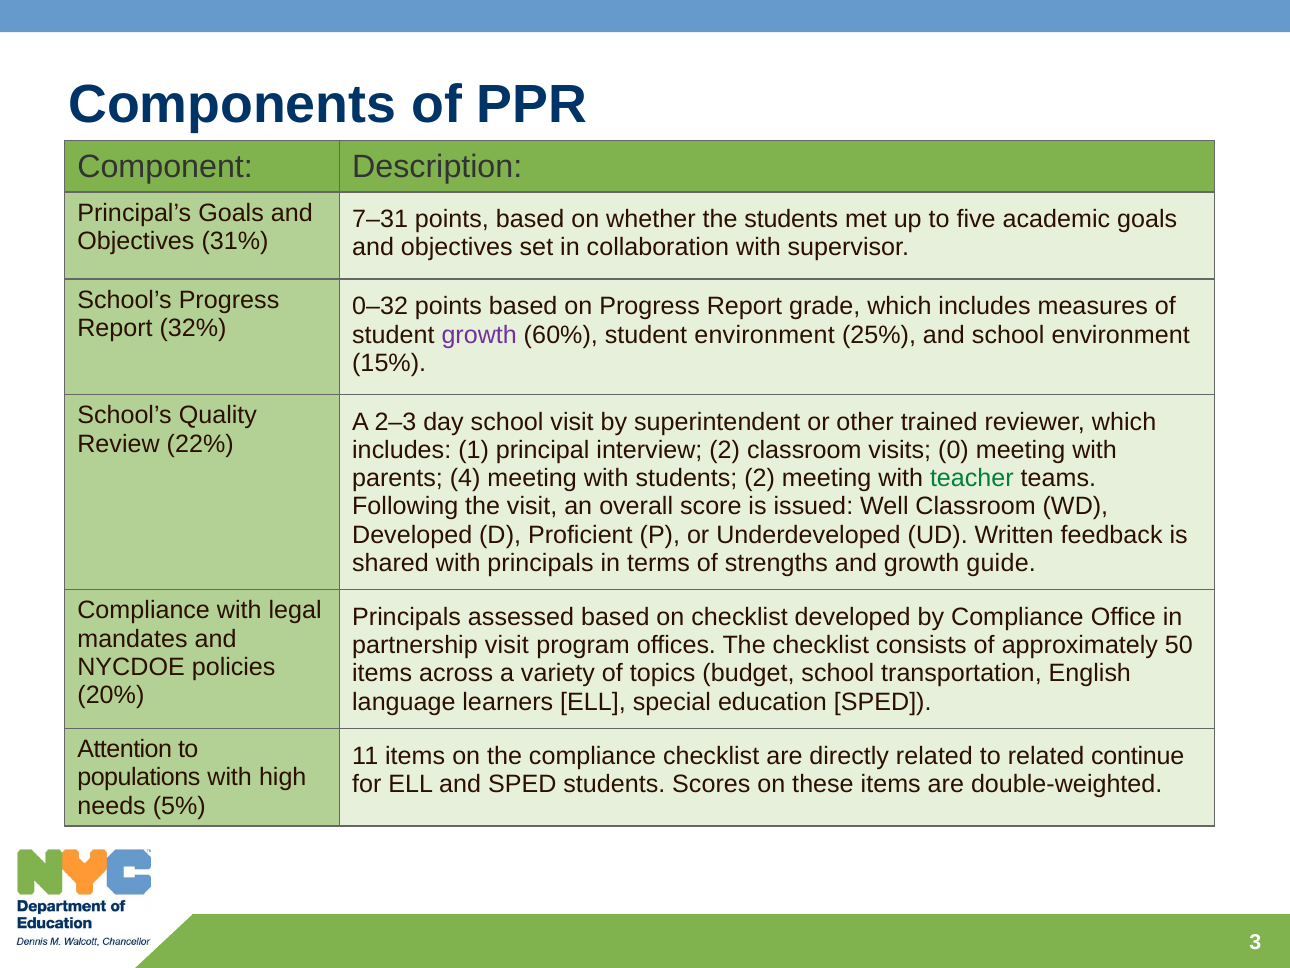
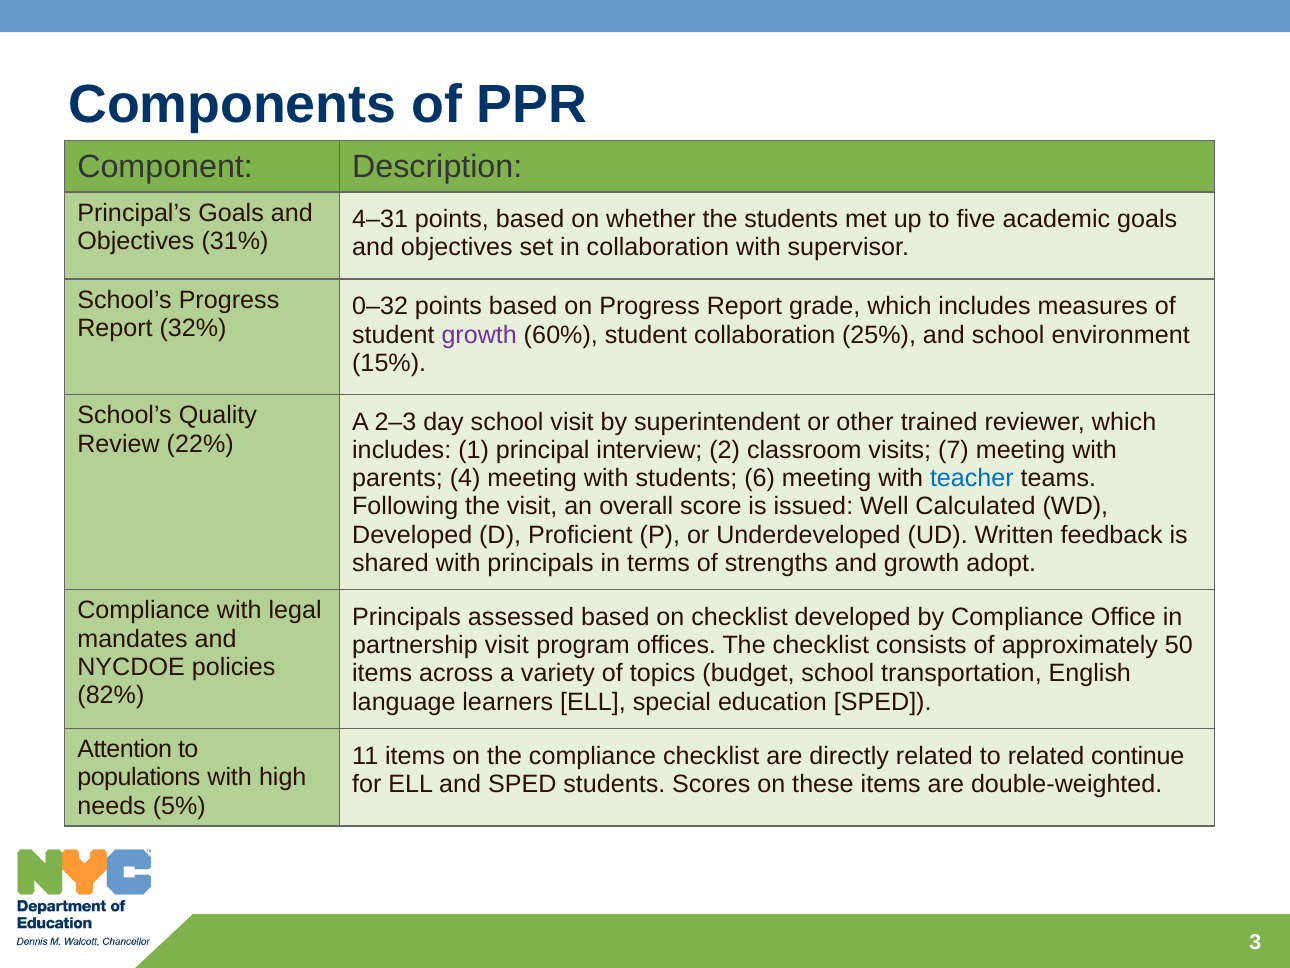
7–31: 7–31 -> 4–31 (380, 219)
student environment: environment -> collaboration (765, 335)
0: 0 -> 7 (953, 450)
students 2: 2 -> 6 (760, 478)
teacher colour: green -> blue (972, 478)
Well Classroom: Classroom -> Calculated (975, 506)
guide: guide -> adopt (1001, 563)
20%: 20% -> 82% (111, 695)
